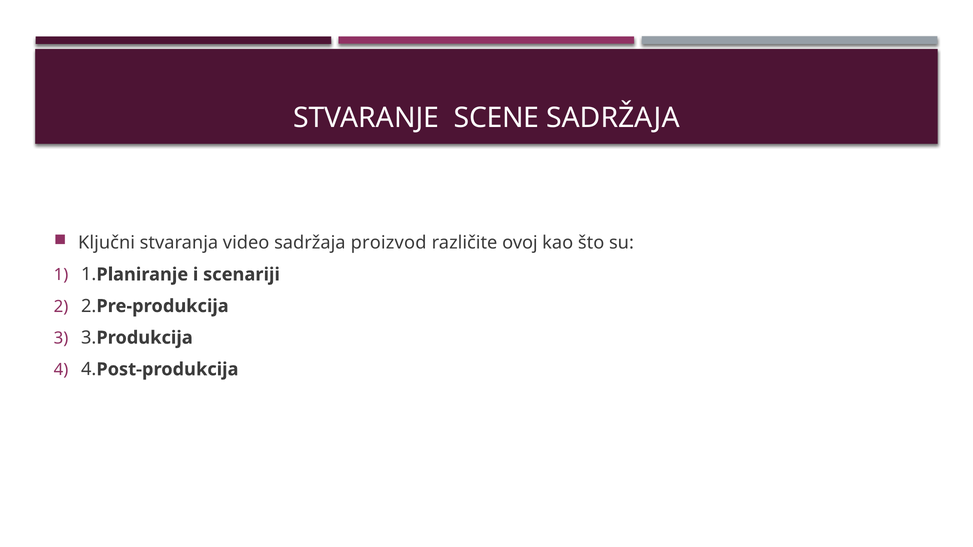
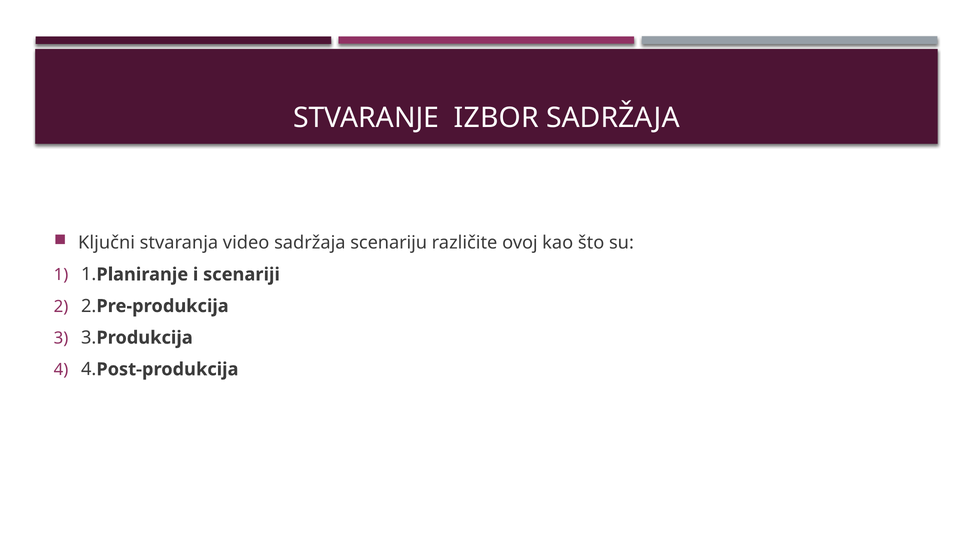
SCENE: SCENE -> IZBOR (496, 118)
proizvod: proizvod -> scenariju (389, 243)
